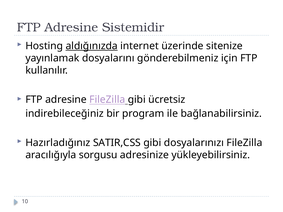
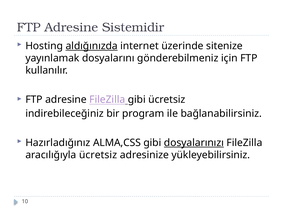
SATIR,CSS: SATIR,CSS -> ALMA,CSS (117, 143)
dosyalarınızı underline: none -> present (194, 143)
aracılığıyla sorgusu: sorgusu -> ücretsiz (98, 155)
